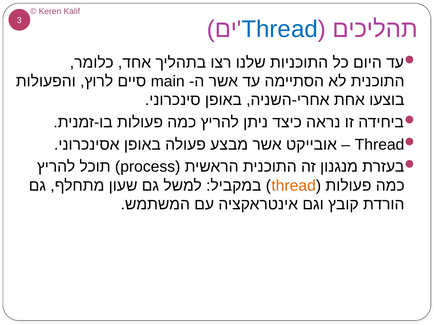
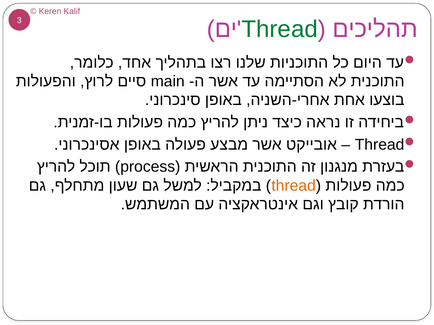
Thread colour: blue -> green (280, 29)
